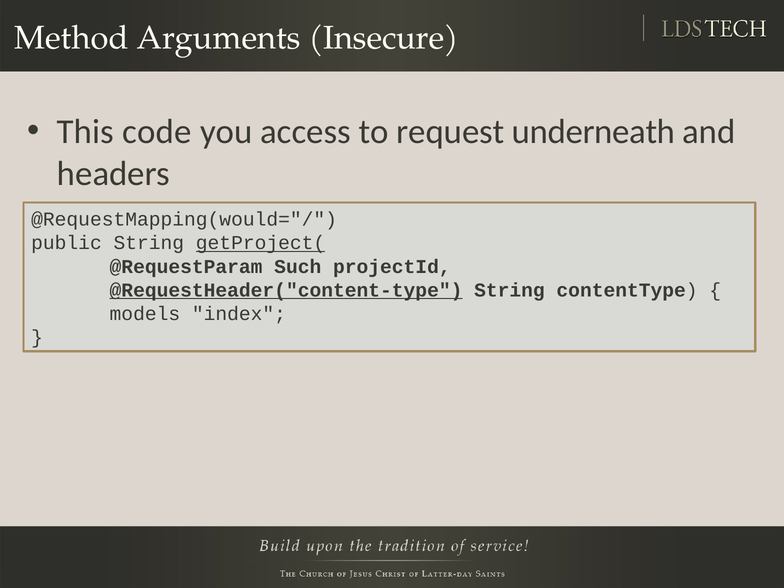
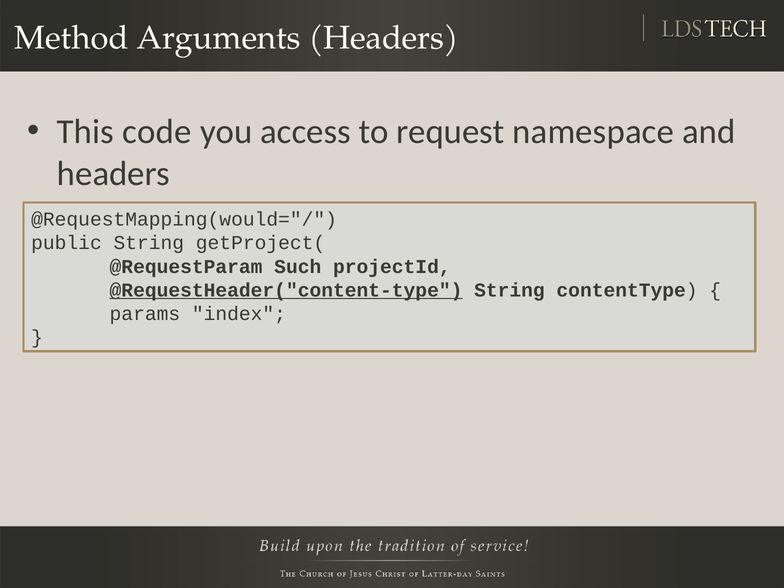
Arguments Insecure: Insecure -> Headers (384, 38)
underneath: underneath -> namespace (593, 132)
getProject( underline: present -> none (261, 243)
models: models -> params (145, 314)
